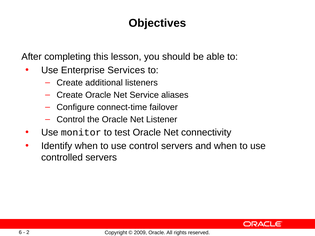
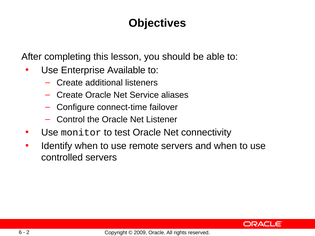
Services: Services -> Available (126, 70)
use control: control -> remote (144, 146)
